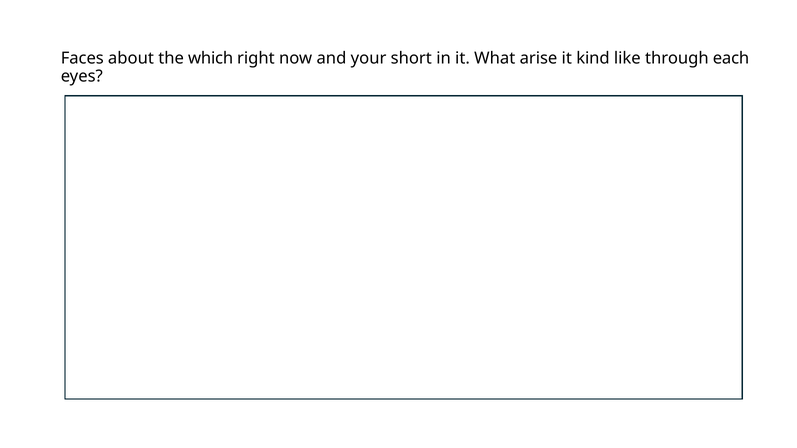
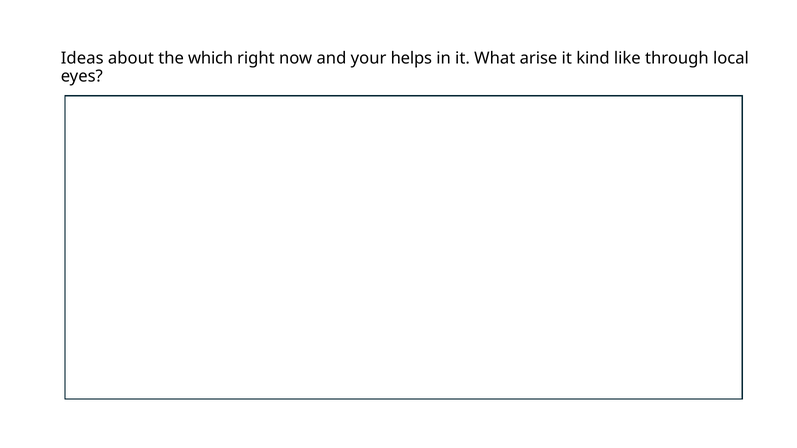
Faces: Faces -> Ideas (82, 59)
short: short -> helps (411, 59)
each: each -> local (731, 59)
